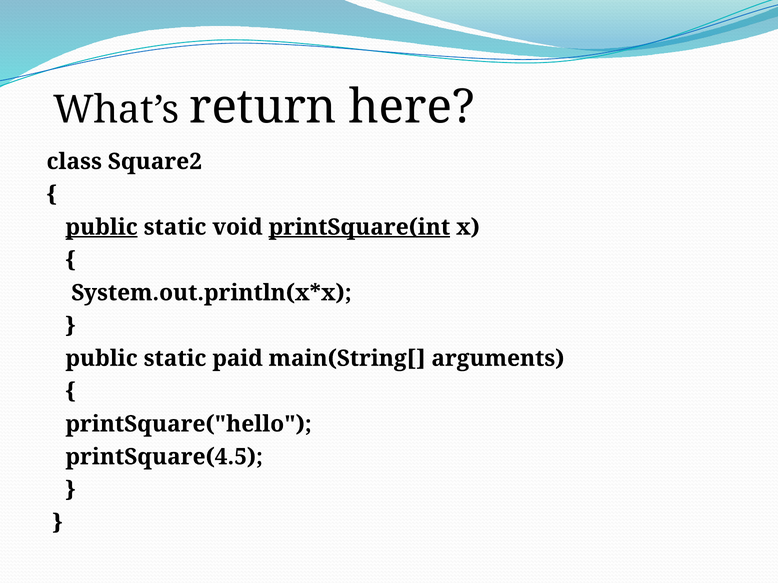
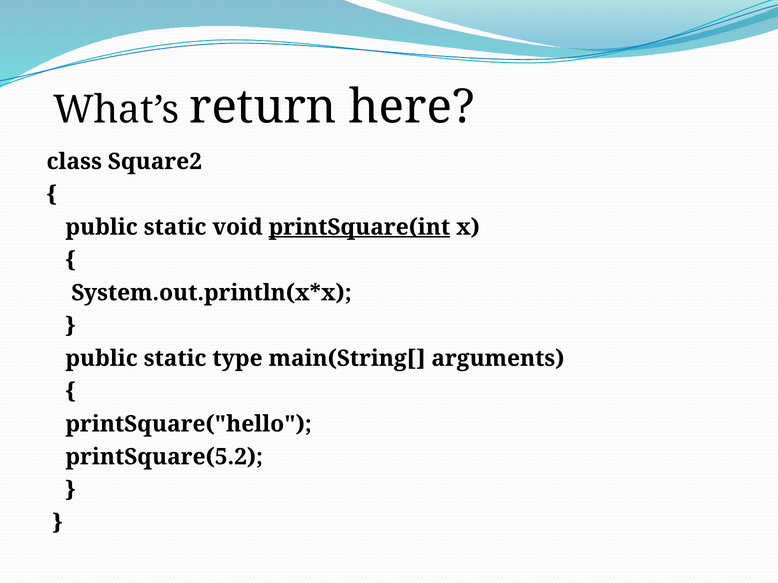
public underline: present -> none (102, 227)
paid: paid -> type (237, 359)
printSquare(4.5: printSquare(4.5 -> printSquare(5.2 (164, 457)
